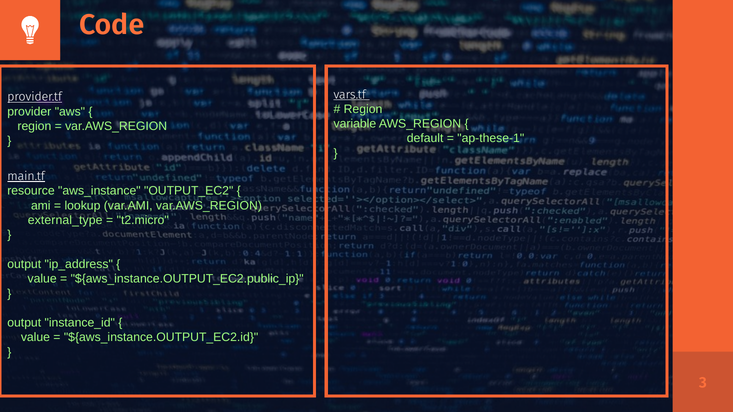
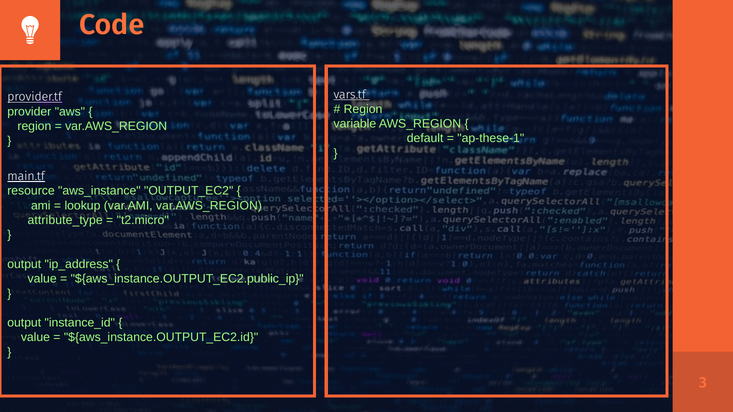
external_type: external_type -> attribute_type (65, 220)
